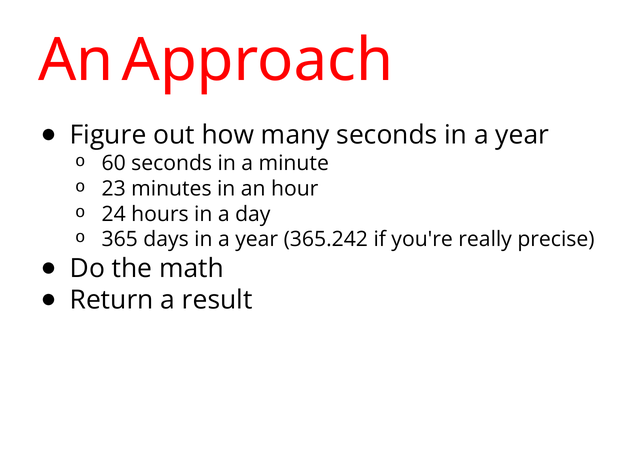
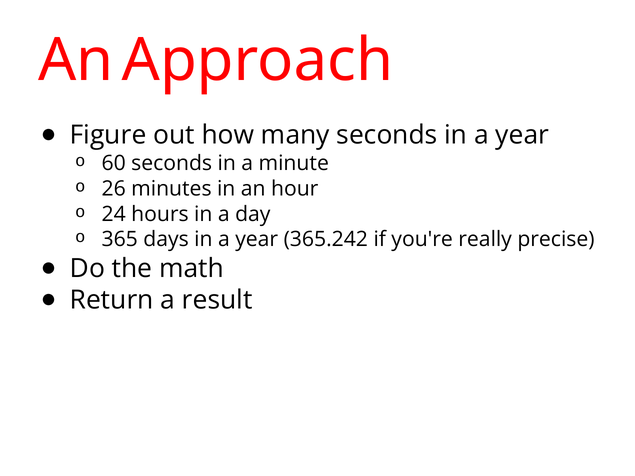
23: 23 -> 26 (114, 189)
